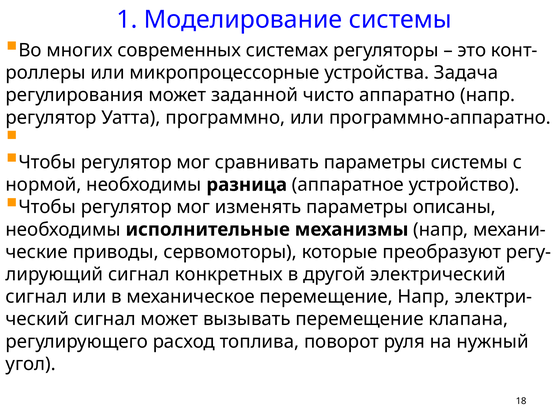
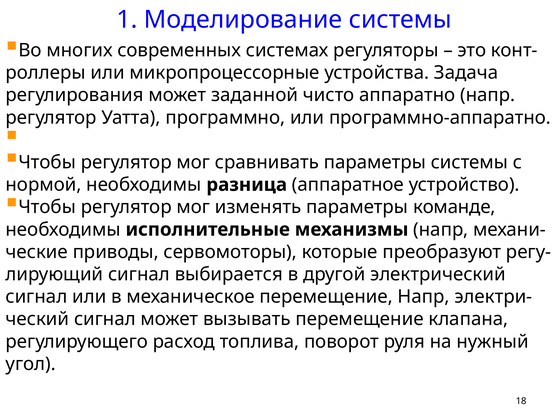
описаны: описаны -> команде (454, 207)
конкретных: конкретных -> выбирается (229, 274)
